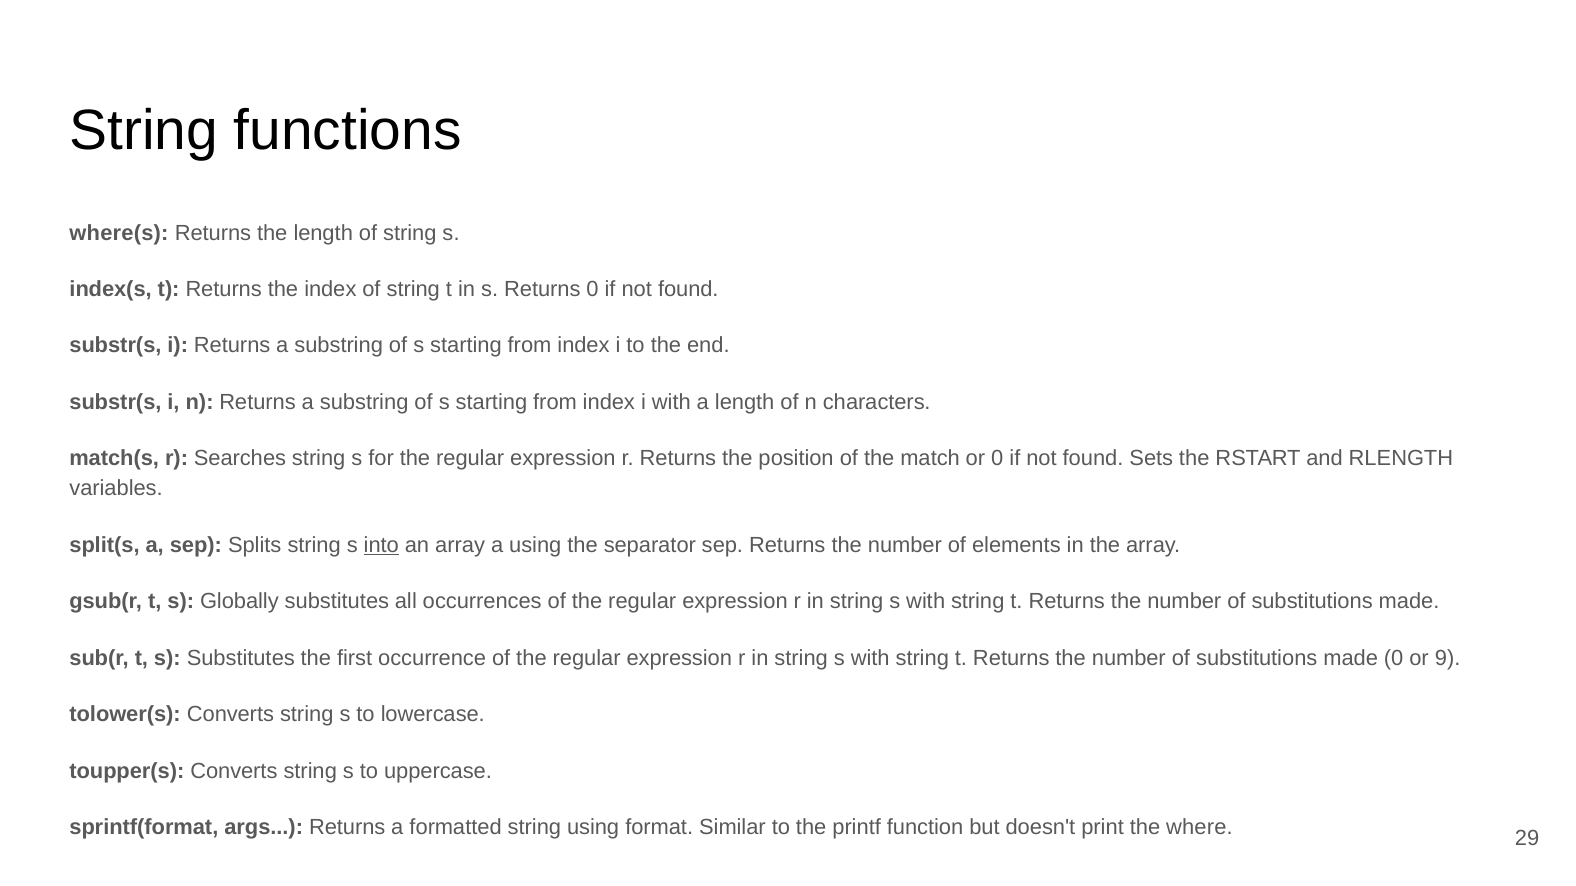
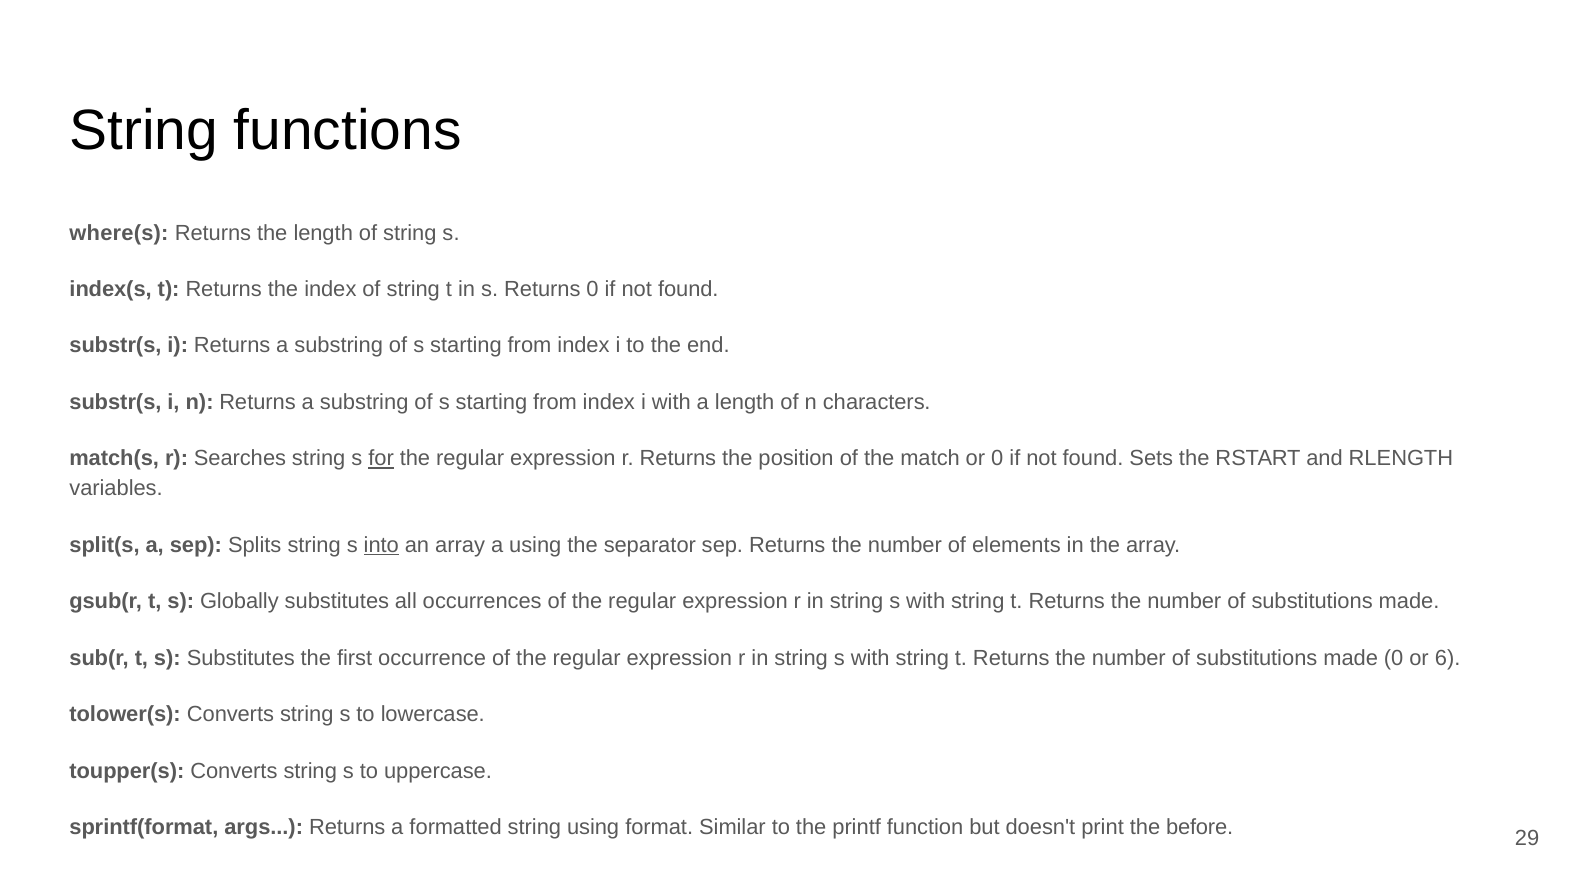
for underline: none -> present (381, 459)
9: 9 -> 6 (1448, 658)
where: where -> before (1200, 828)
